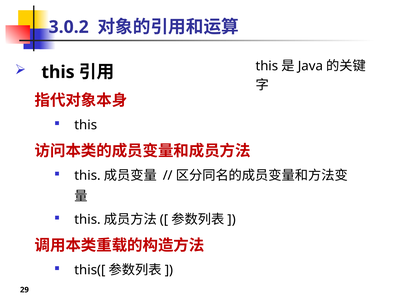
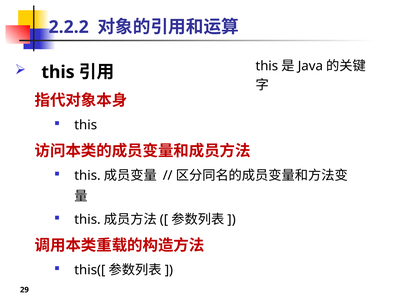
3.0.2: 3.0.2 -> 2.2.2 (69, 27)
